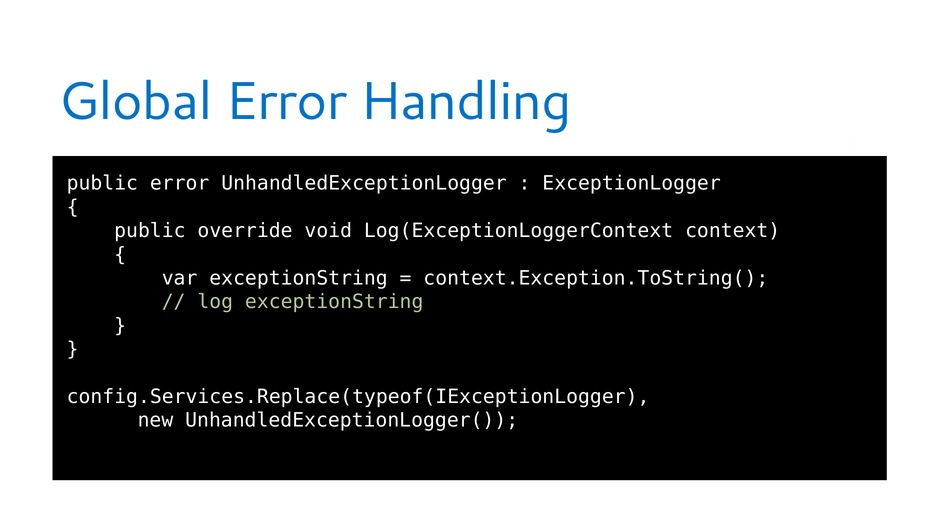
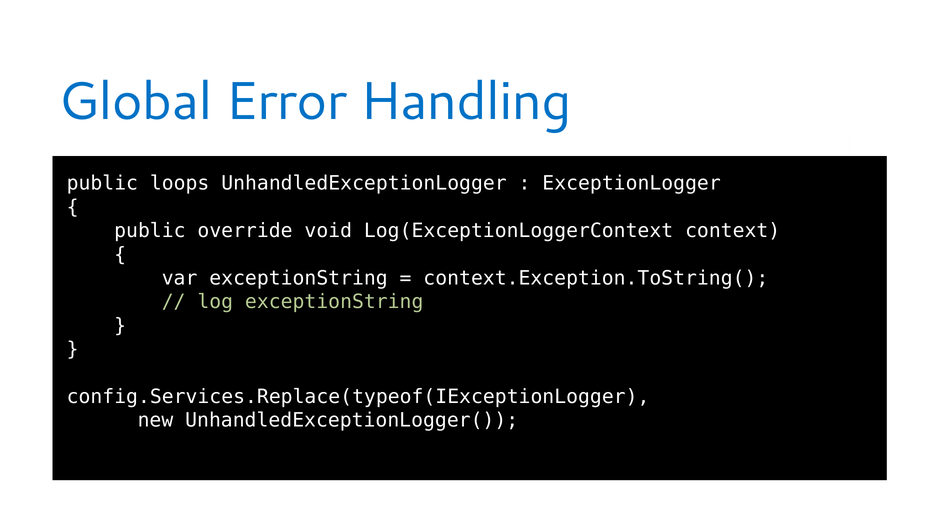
public error: error -> loops (180, 184)
